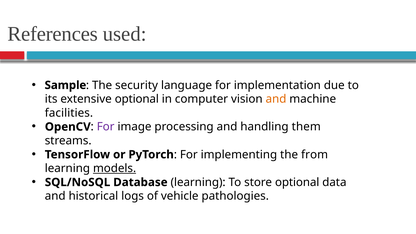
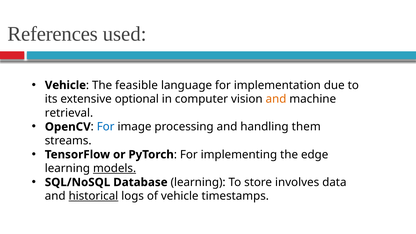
Sample: Sample -> Vehicle (65, 85)
security: security -> feasible (137, 85)
facilities: facilities -> retrieval (69, 113)
For colour: purple -> blue (106, 127)
from: from -> edge (315, 155)
store optional: optional -> involves (297, 182)
historical underline: none -> present (93, 196)
pathologies: pathologies -> timestamps (235, 196)
